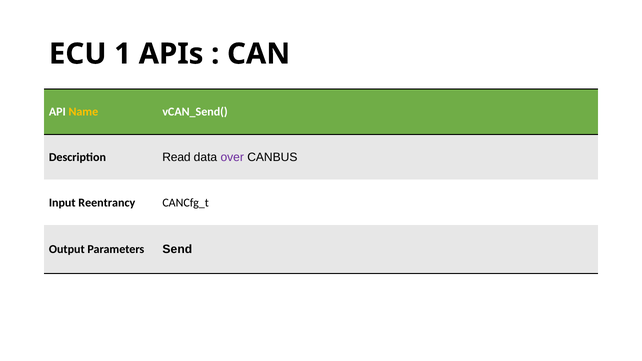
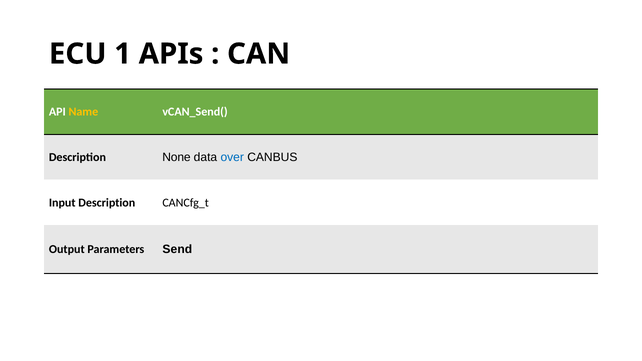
Read: Read -> None (176, 157)
over colour: purple -> blue (232, 157)
Input Reentrancy: Reentrancy -> Description (107, 203)
